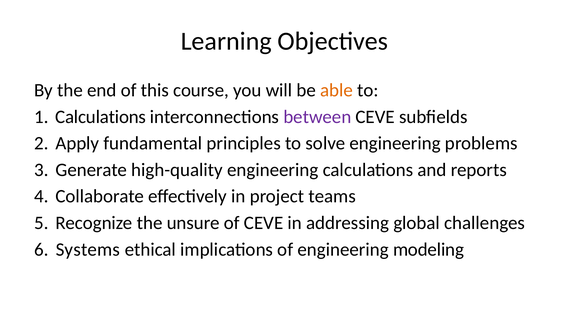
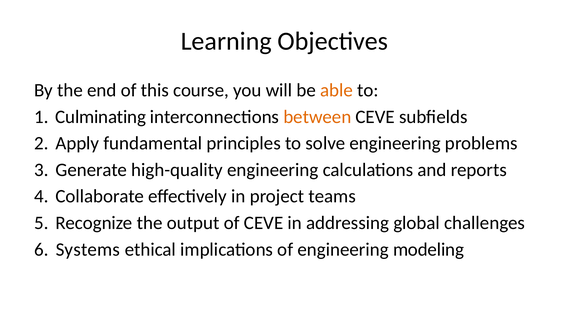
Calculations: Calculations -> Culminating (101, 117)
between colour: purple -> orange (317, 117)
unsure: unsure -> output (193, 223)
